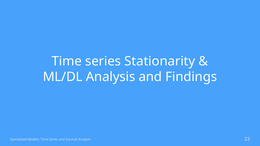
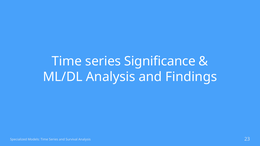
Stationarity: Stationarity -> Significance (160, 61)
